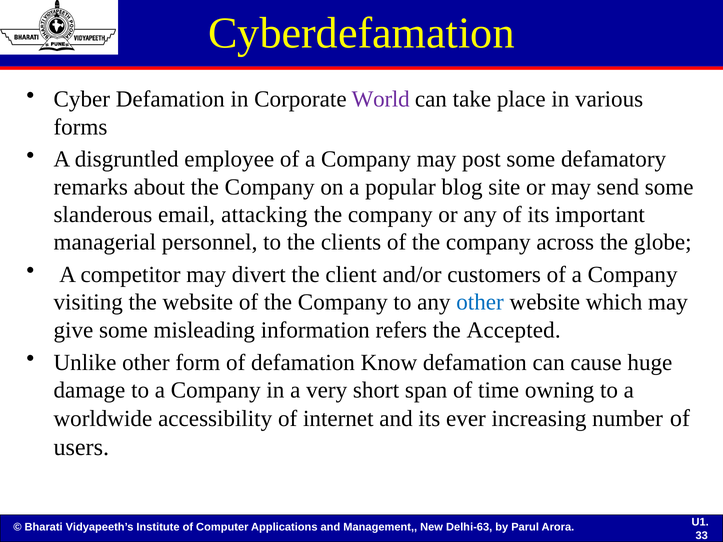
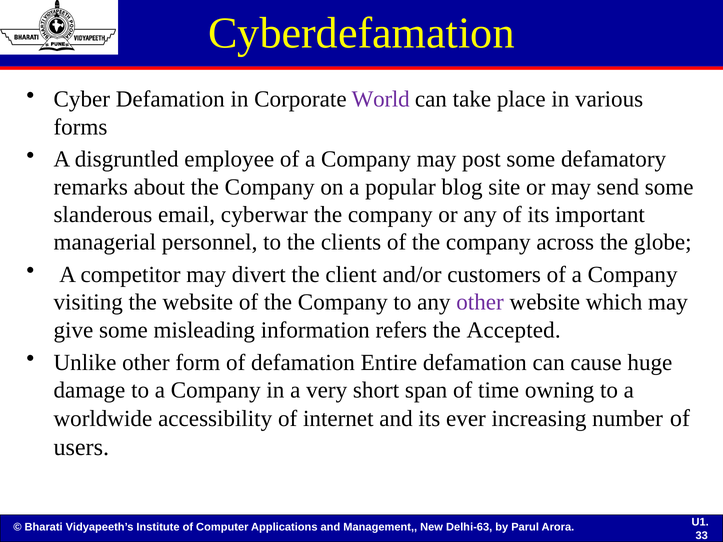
attacking: attacking -> cyberwar (264, 215)
other colour: blue -> purple (480, 302)
Know: Know -> Entire (389, 363)
